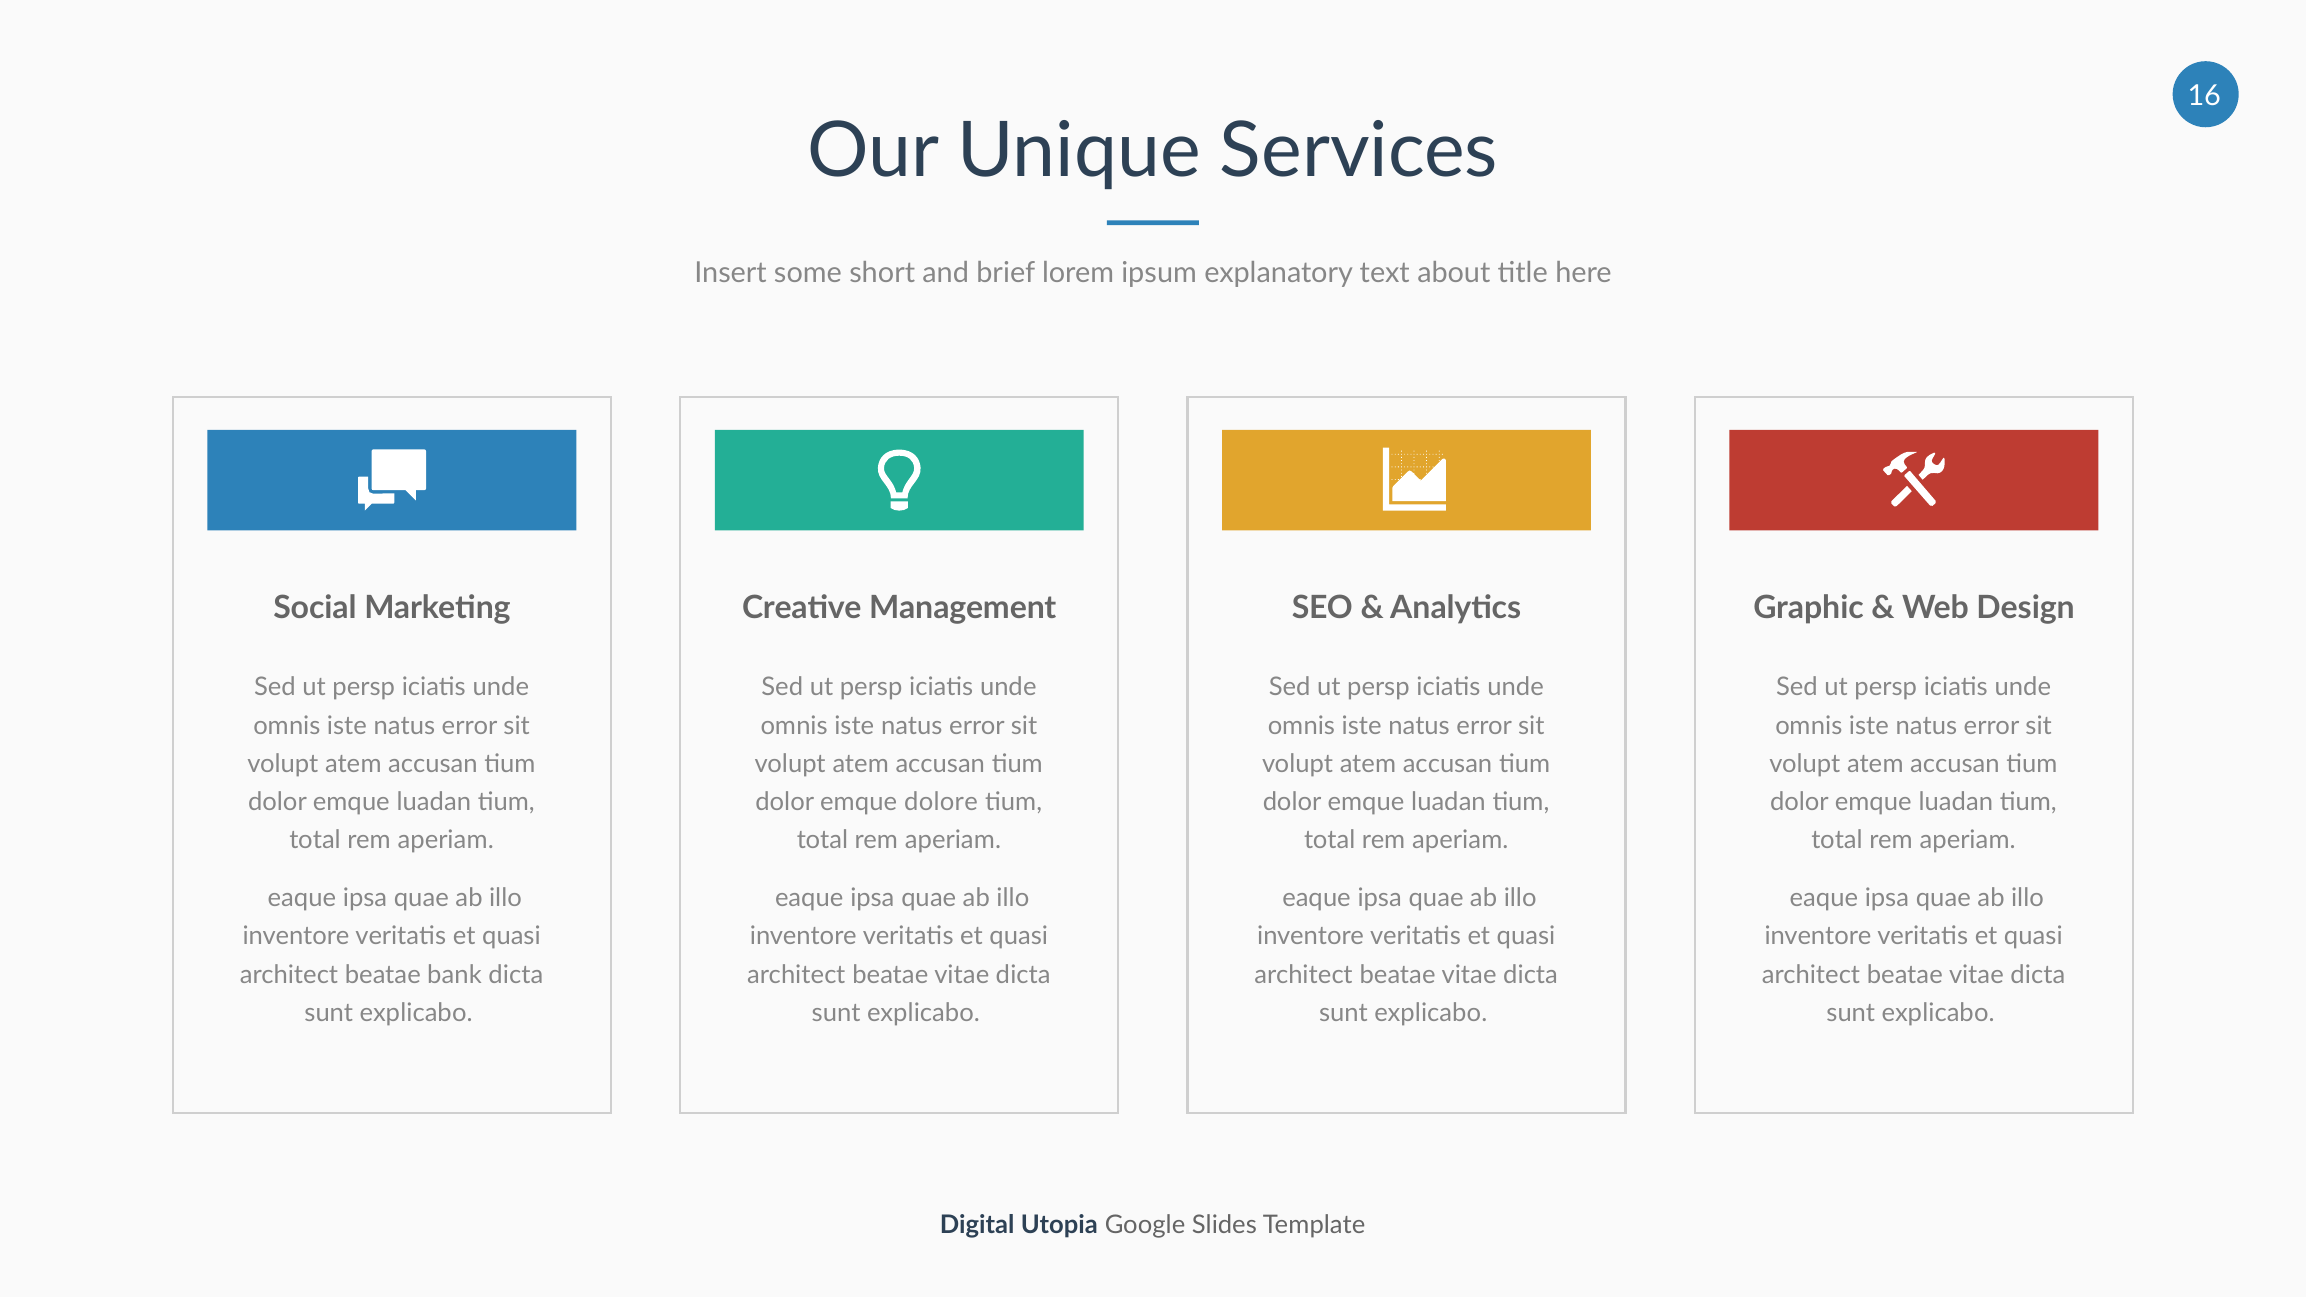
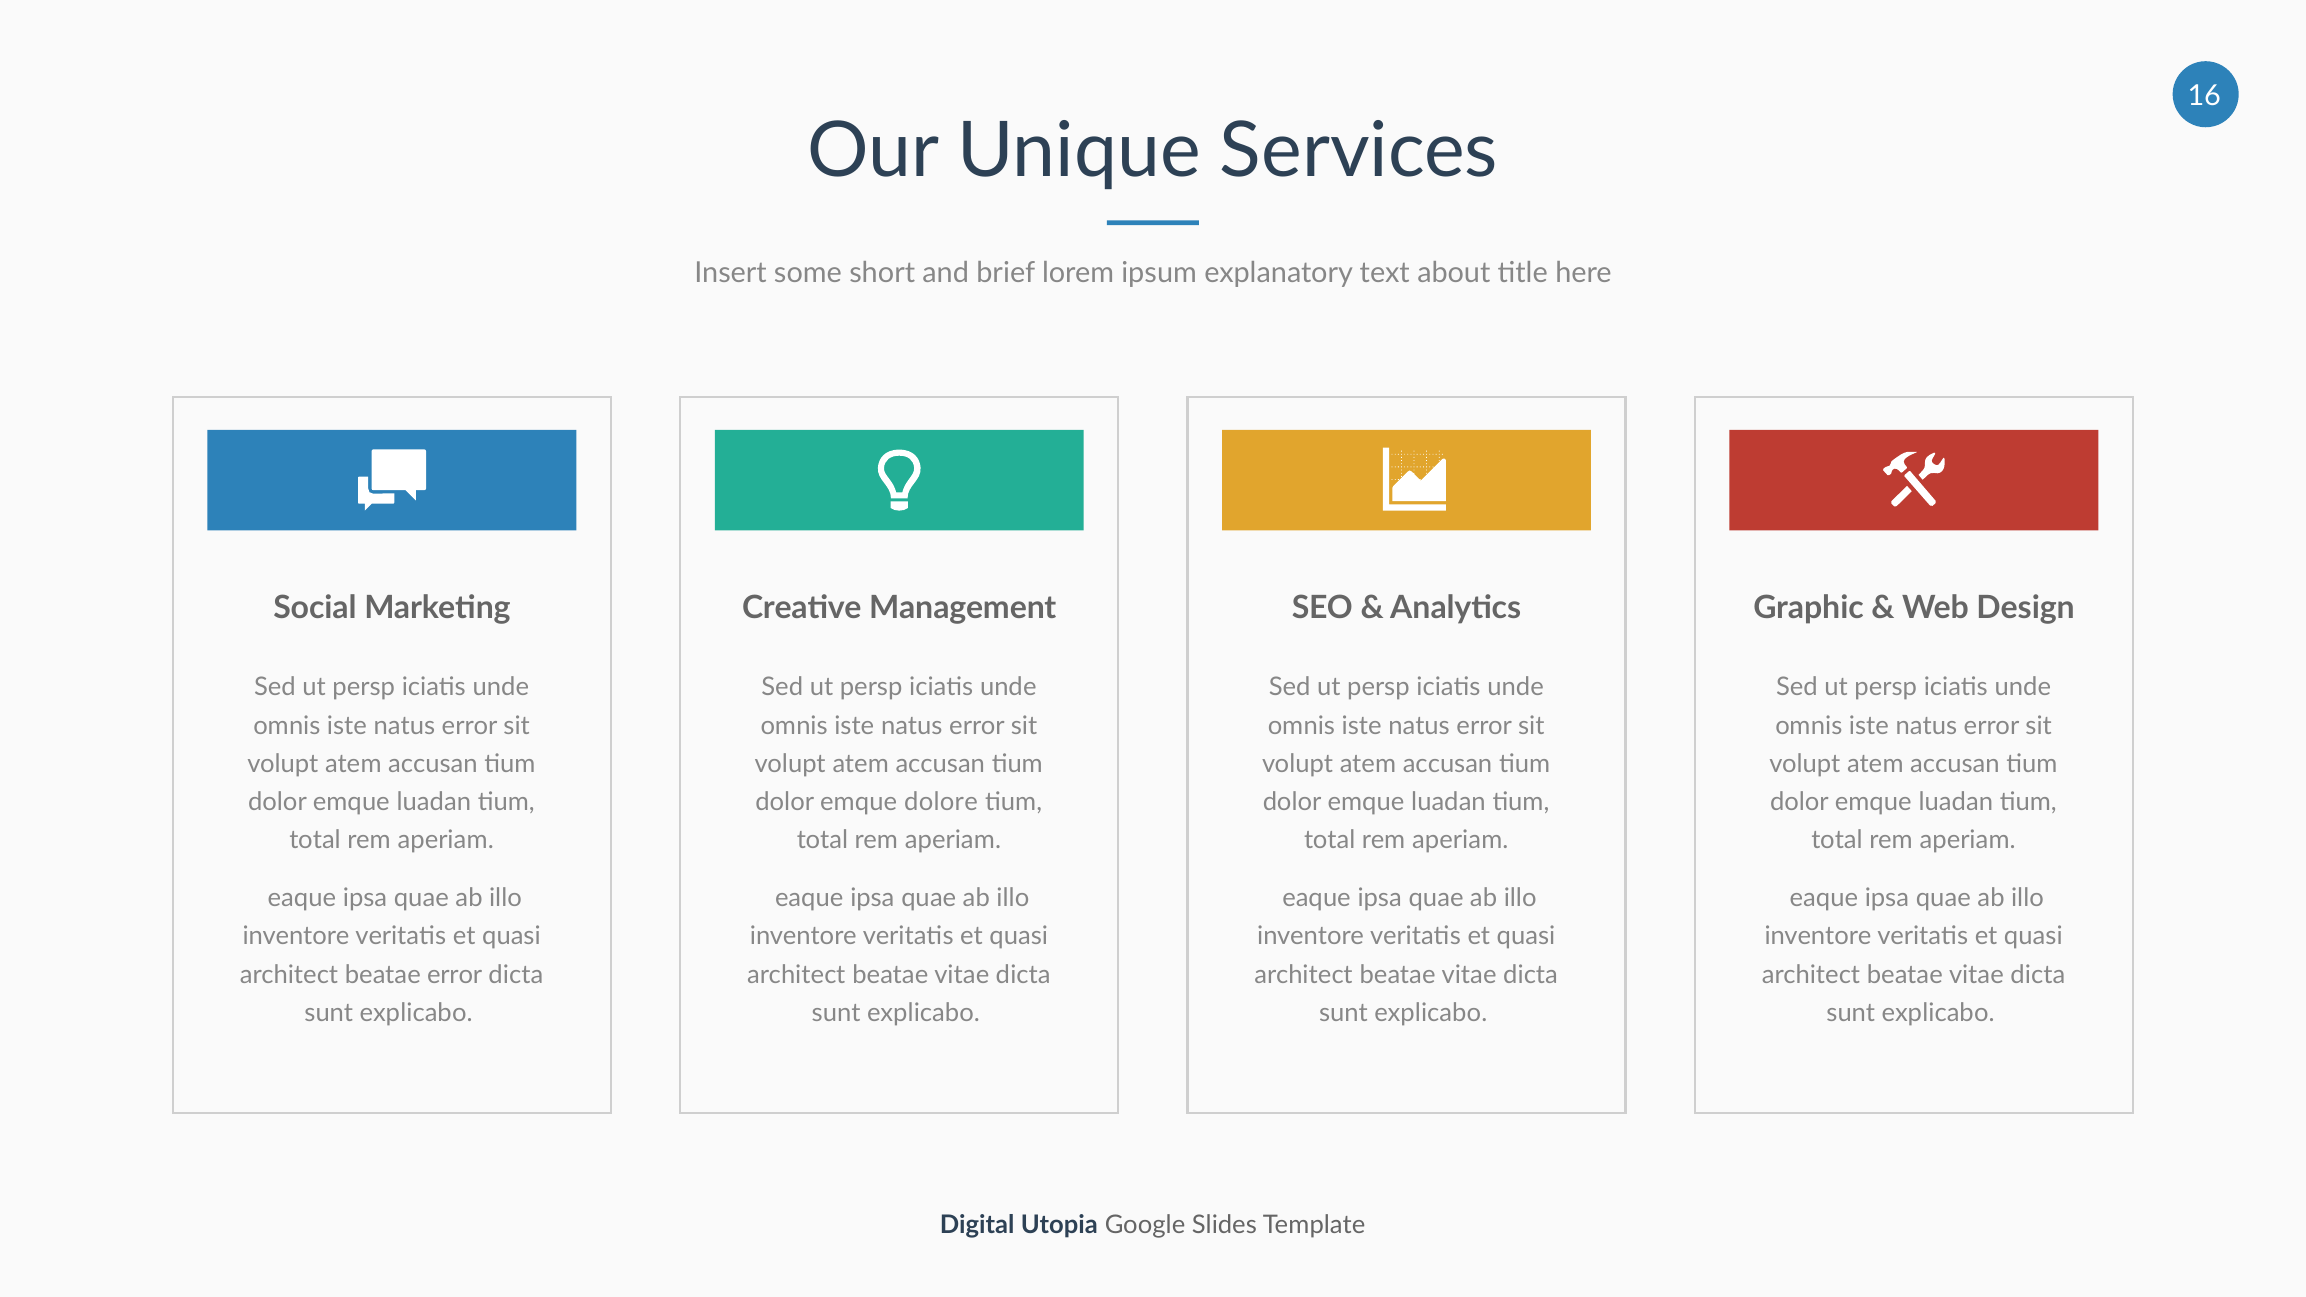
beatae bank: bank -> error (455, 975)
